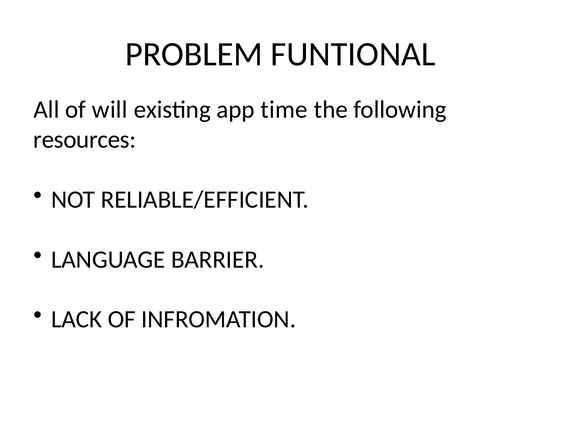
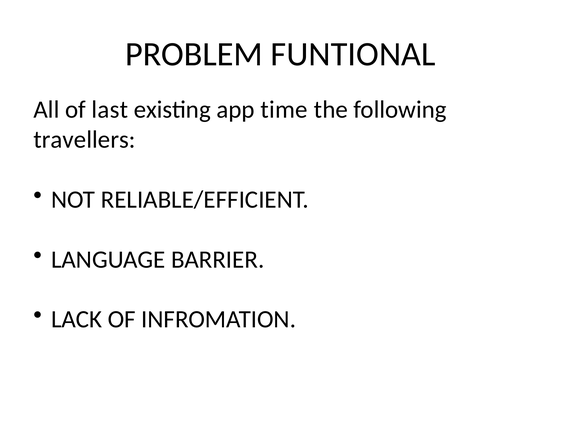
will: will -> last (110, 110)
resources: resources -> travellers (85, 140)
